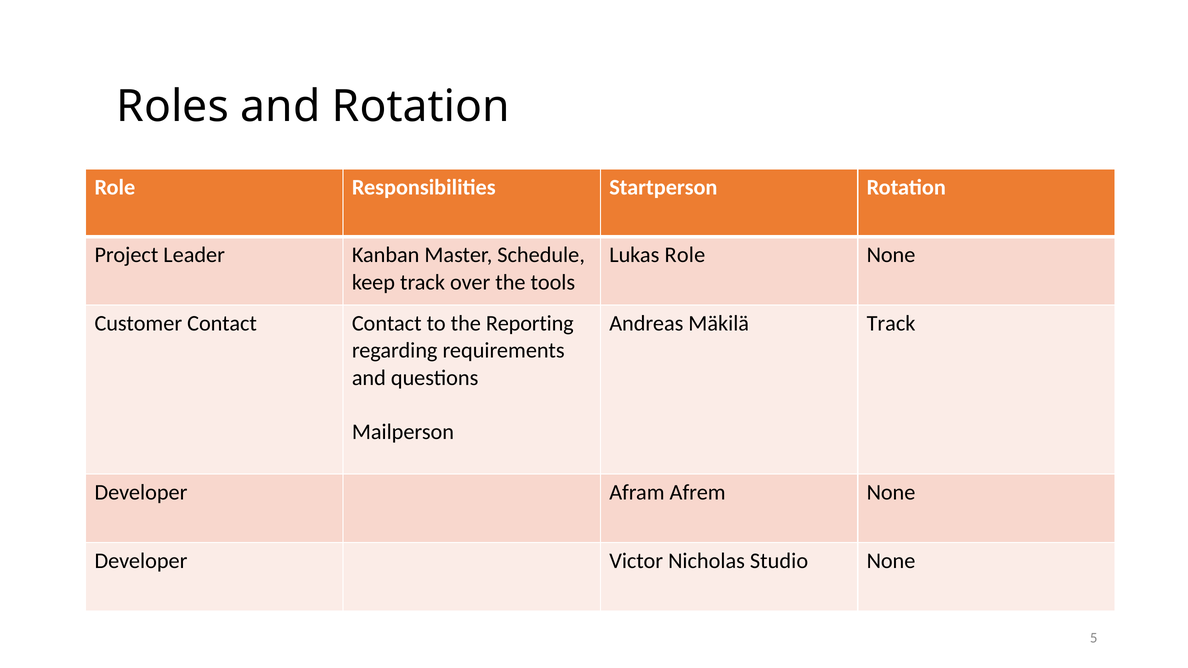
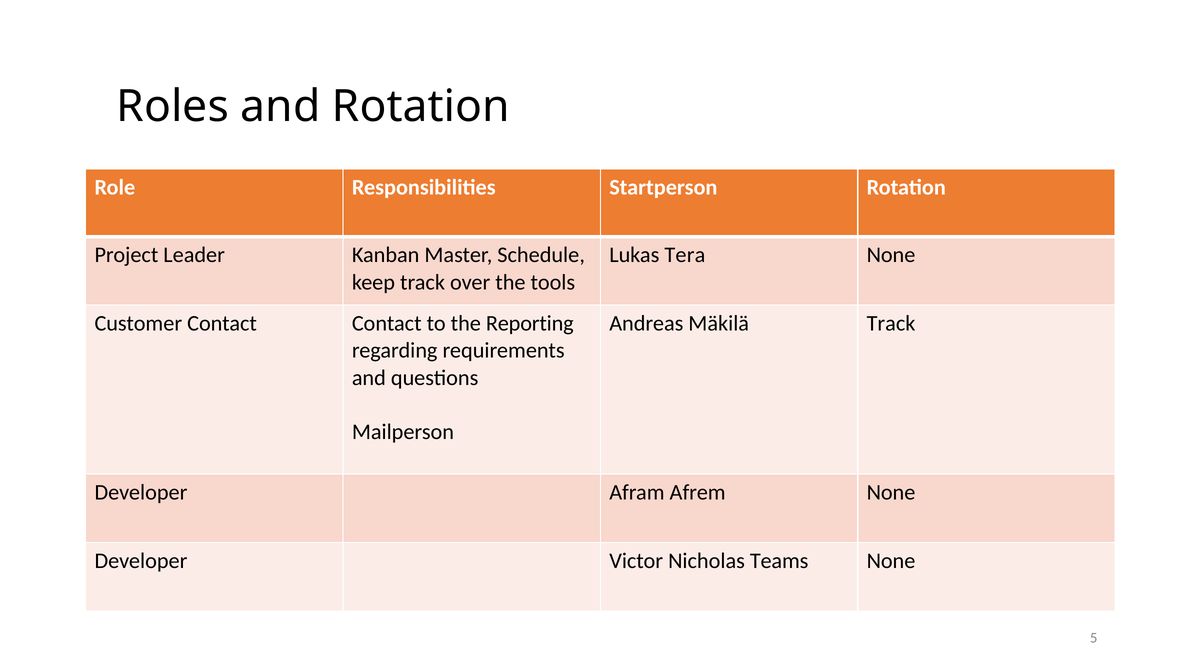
Lukas Role: Role -> Tera (685, 255)
Studio: Studio -> Teams (779, 561)
